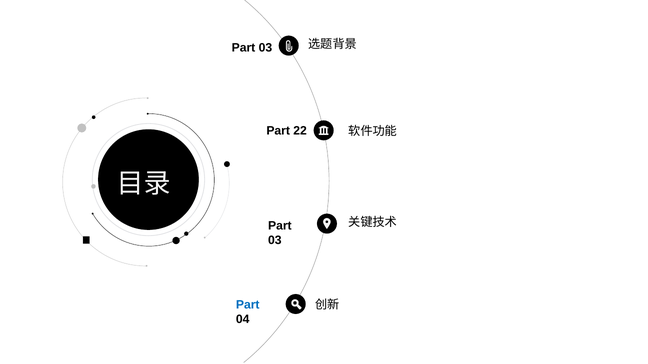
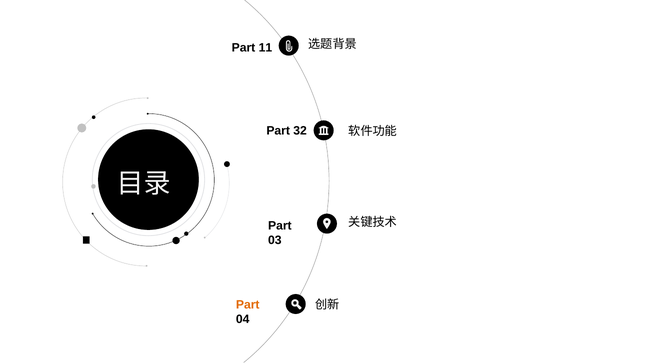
03: 03 -> 11 (265, 48)
22: 22 -> 32 (300, 131)
Part colour: blue -> orange (248, 305)
